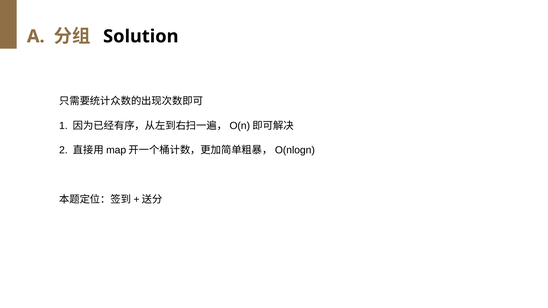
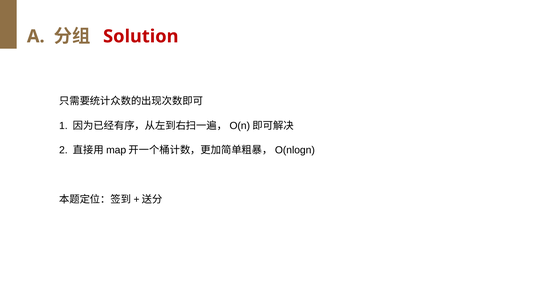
Solution colour: black -> red (141, 36)
